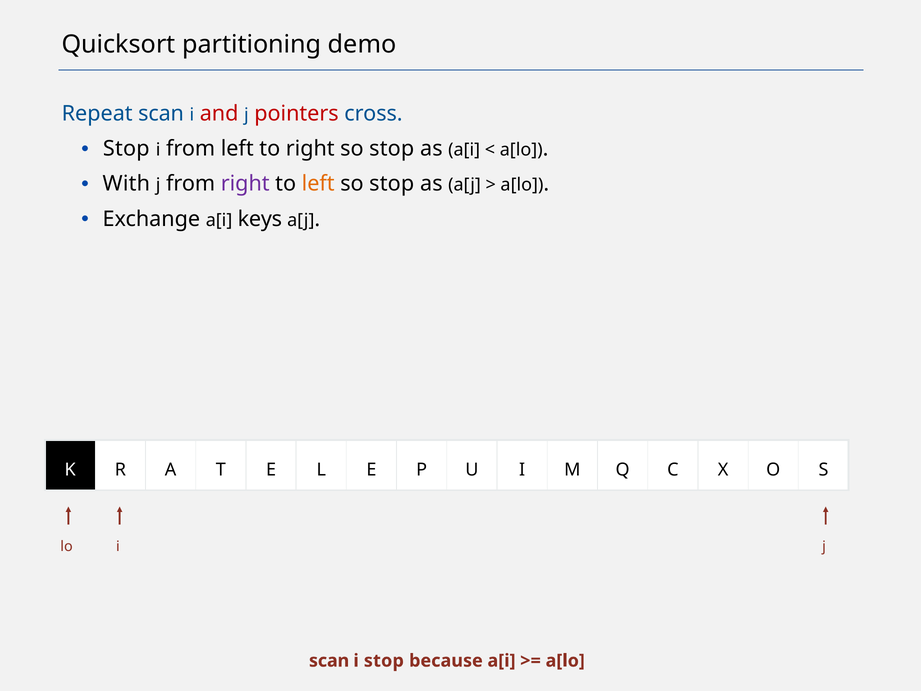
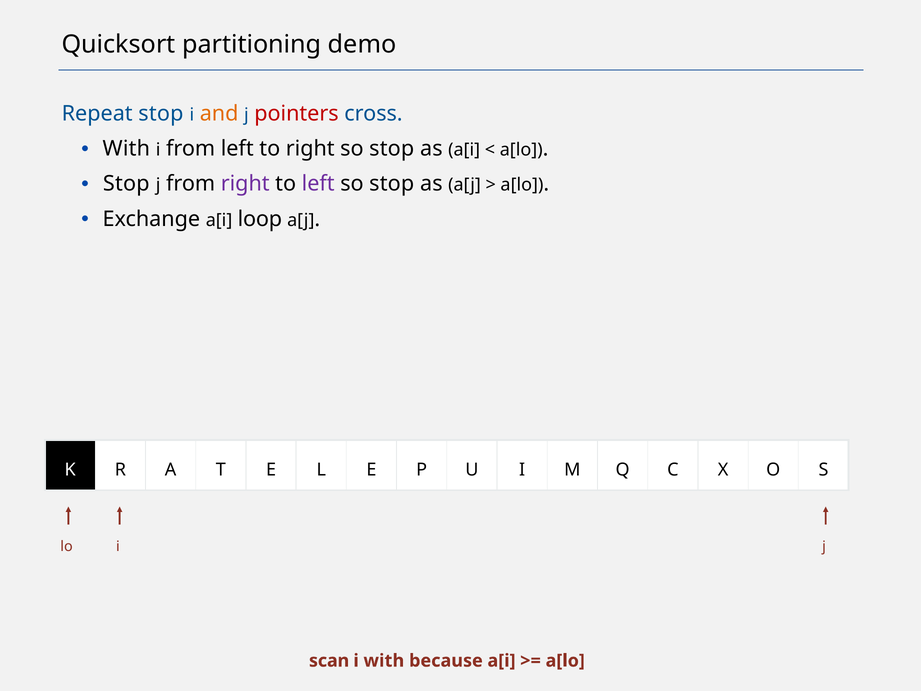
Repeat scan: scan -> stop (161, 114)
and colour: red -> orange (219, 114)
Stop: Stop -> With (126, 149)
With: With -> Stop (126, 184)
left colour: orange -> purple (318, 184)
keys: keys -> loop (260, 219)
i stop: stop -> with (384, 661)
